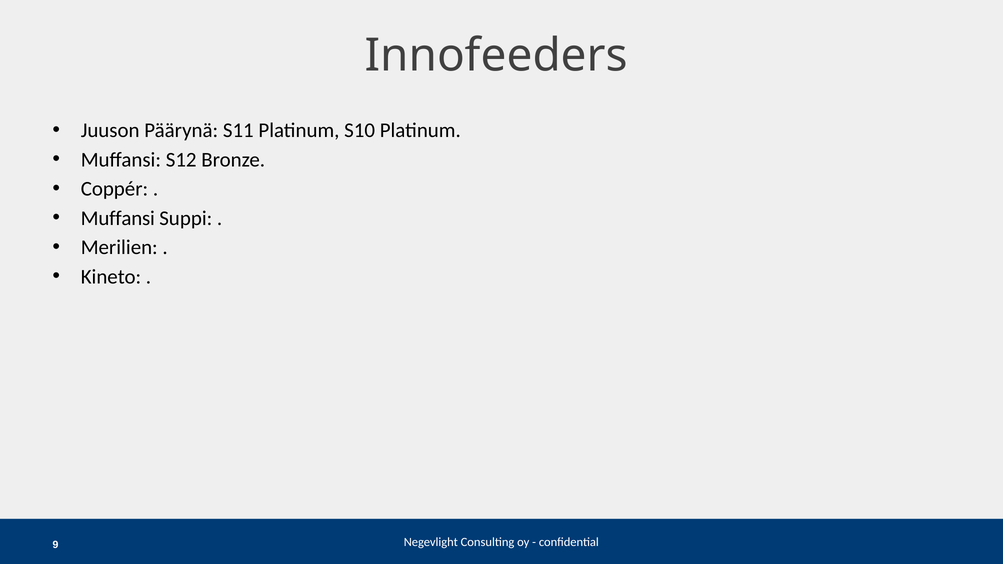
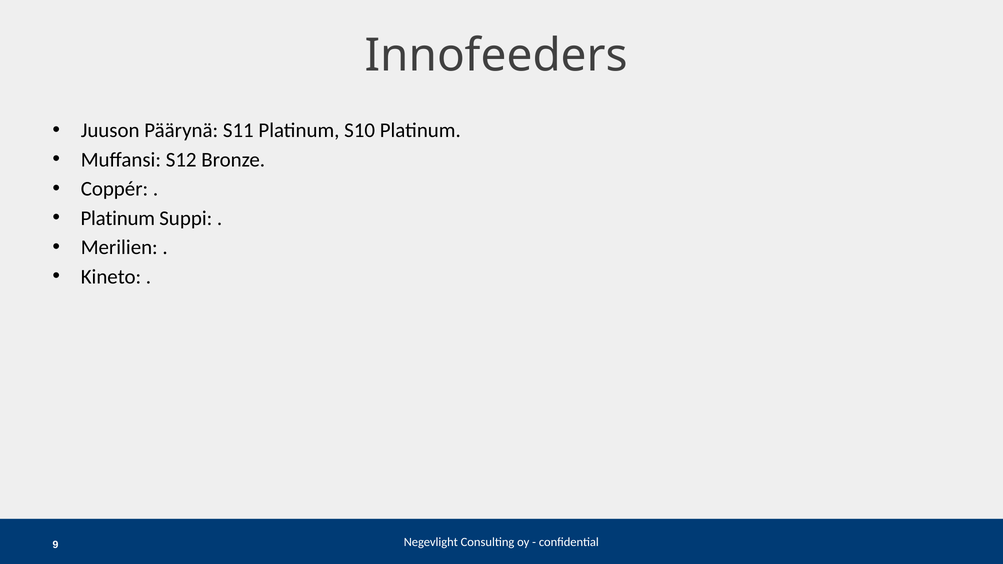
Muffansi: Muffansi -> Platinum (118, 218)
